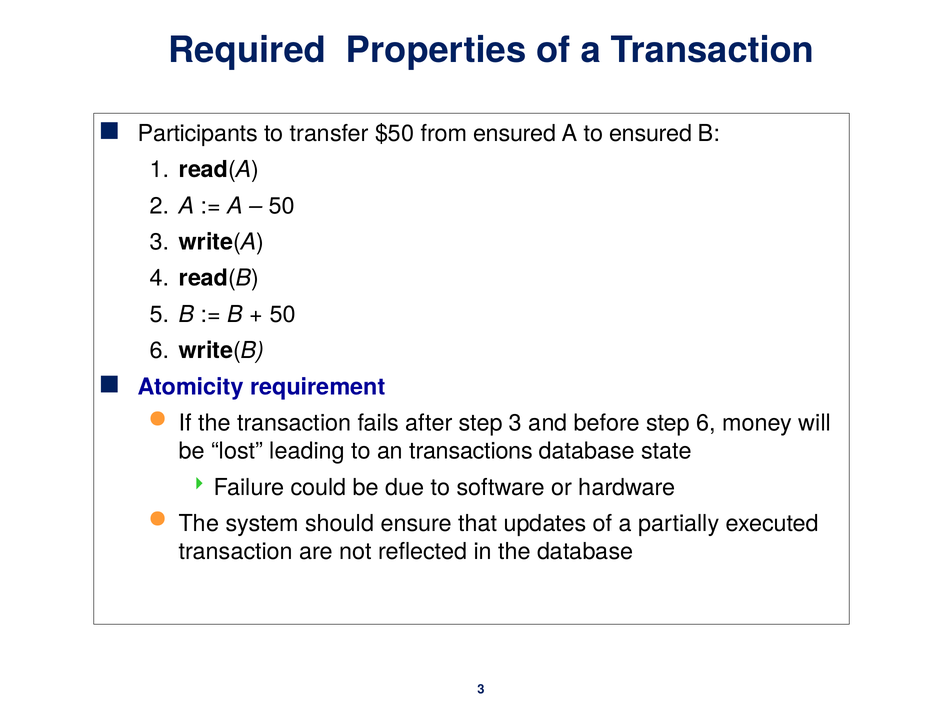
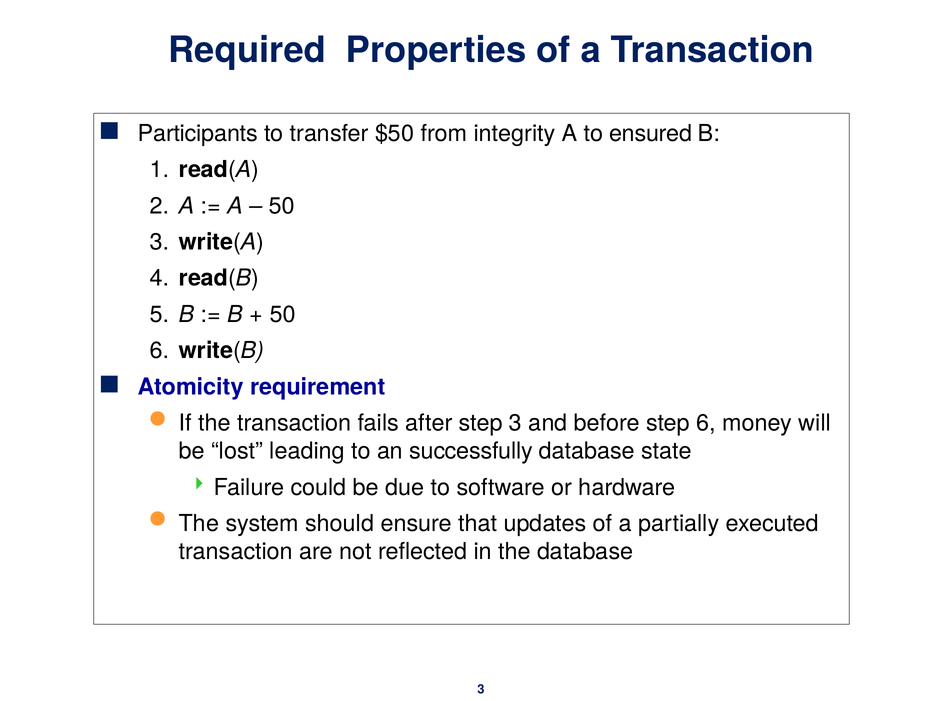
from ensured: ensured -> integrity (515, 133)
transactions: transactions -> successfully (471, 451)
